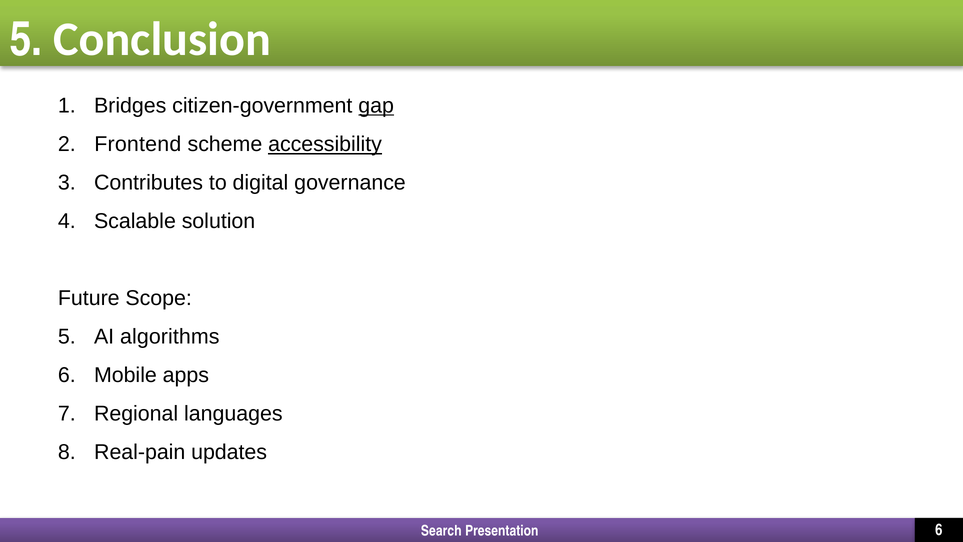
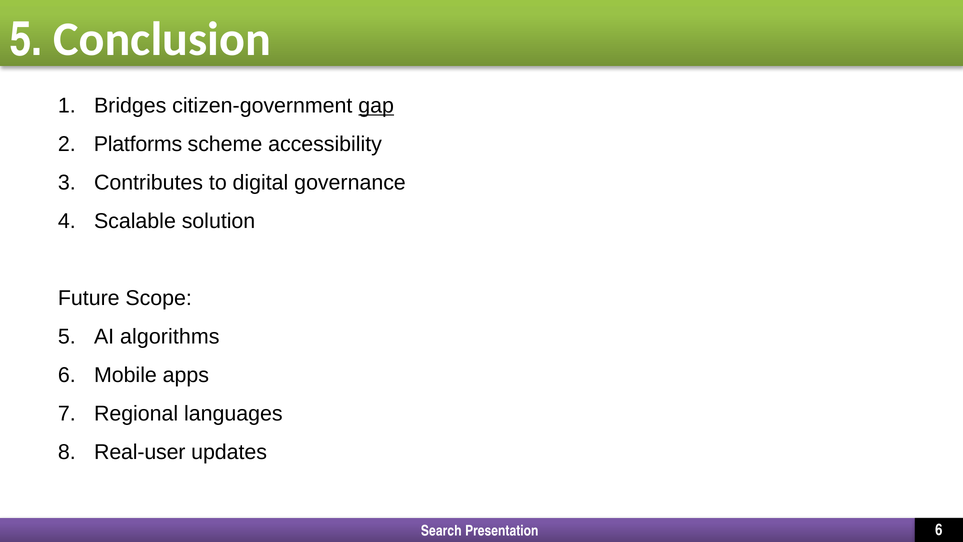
Frontend: Frontend -> Platforms (138, 144)
accessibility underline: present -> none (325, 144)
Real-pain: Real-pain -> Real-user (140, 452)
